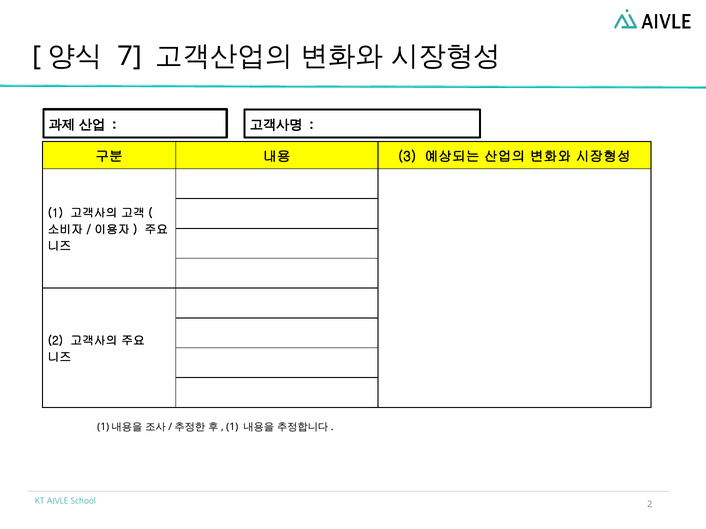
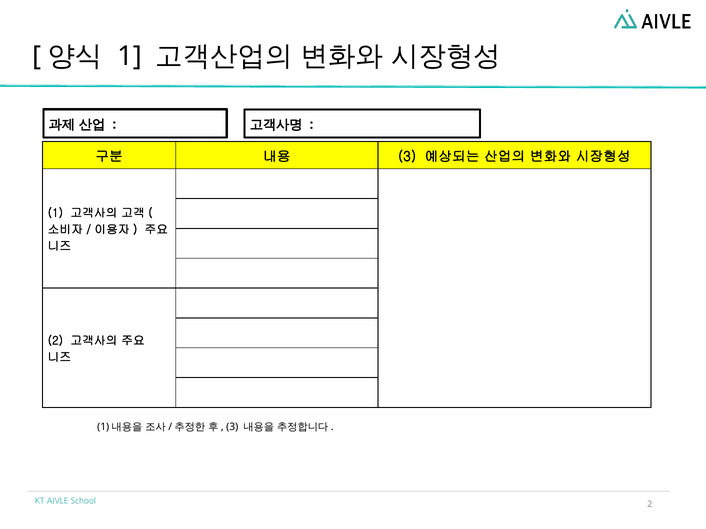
7: 7 -> 1 (129, 56)
1: 1 -> 3 (232, 427)
